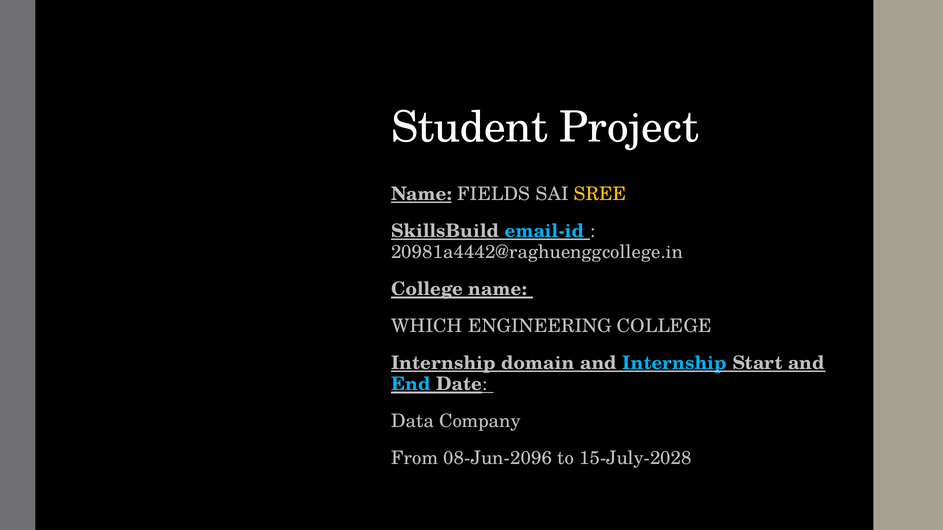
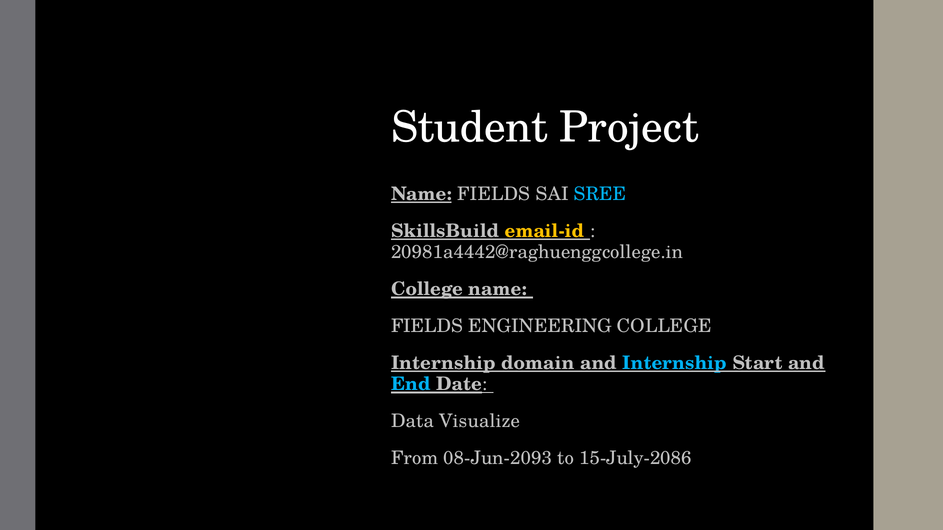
SREE colour: yellow -> light blue (600, 194)
email-id colour: light blue -> yellow (544, 231)
WHICH: WHICH -> FIELDS (427, 326)
Company: Company -> Visualize (480, 422)
08-Jun-2096: 08-Jun-2096 -> 08-Jun-2093 (498, 459)
15-July-2028: 15-July-2028 -> 15-July-2086 (635, 459)
